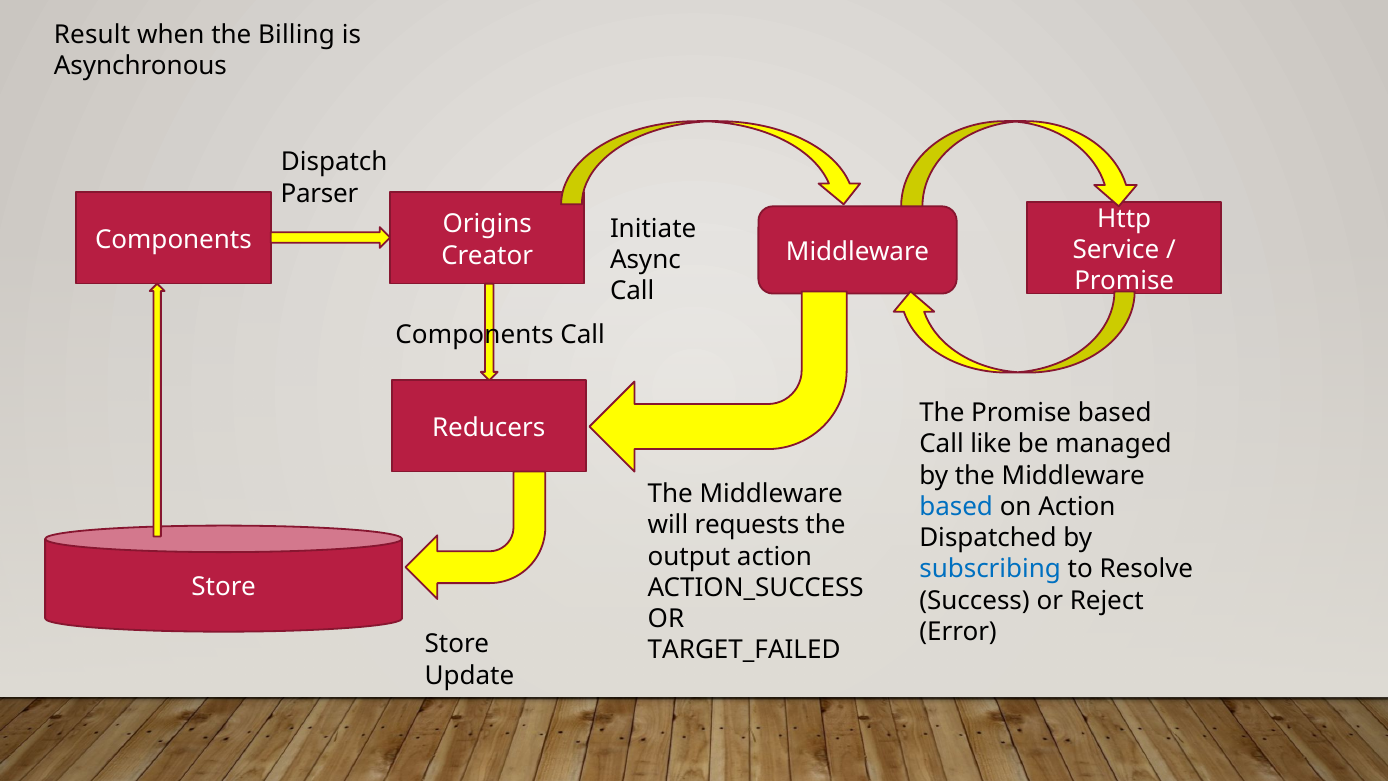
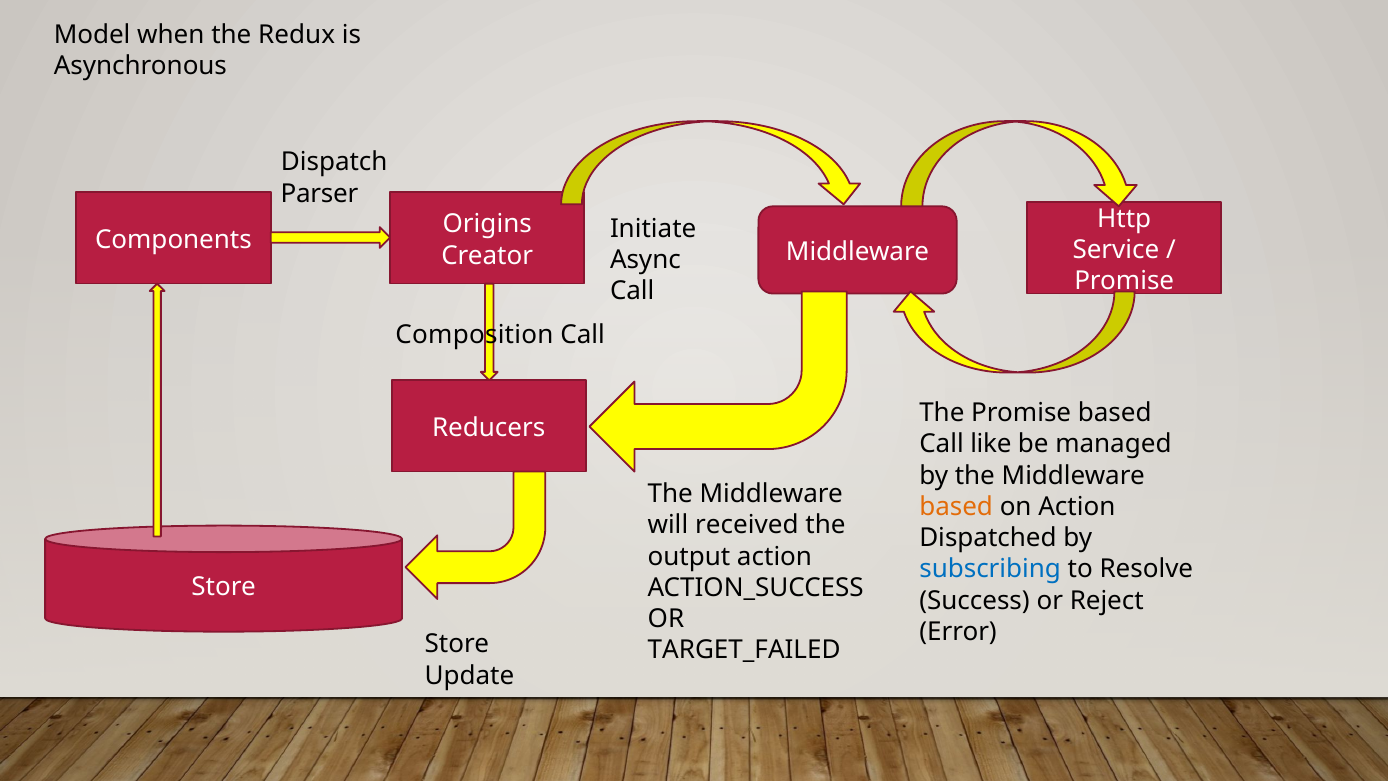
Result: Result -> Model (92, 35)
Billing: Billing -> Redux (297, 35)
Components: Components -> Composition (474, 335)
based colour: blue -> orange (956, 507)
requests: requests -> received (747, 525)
